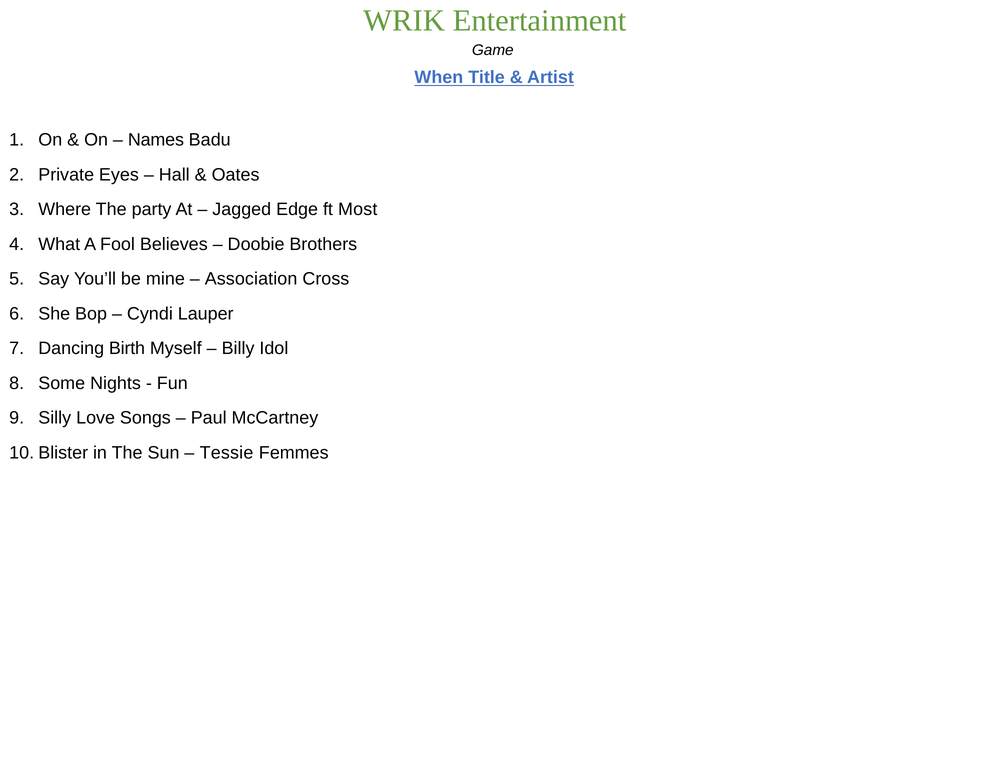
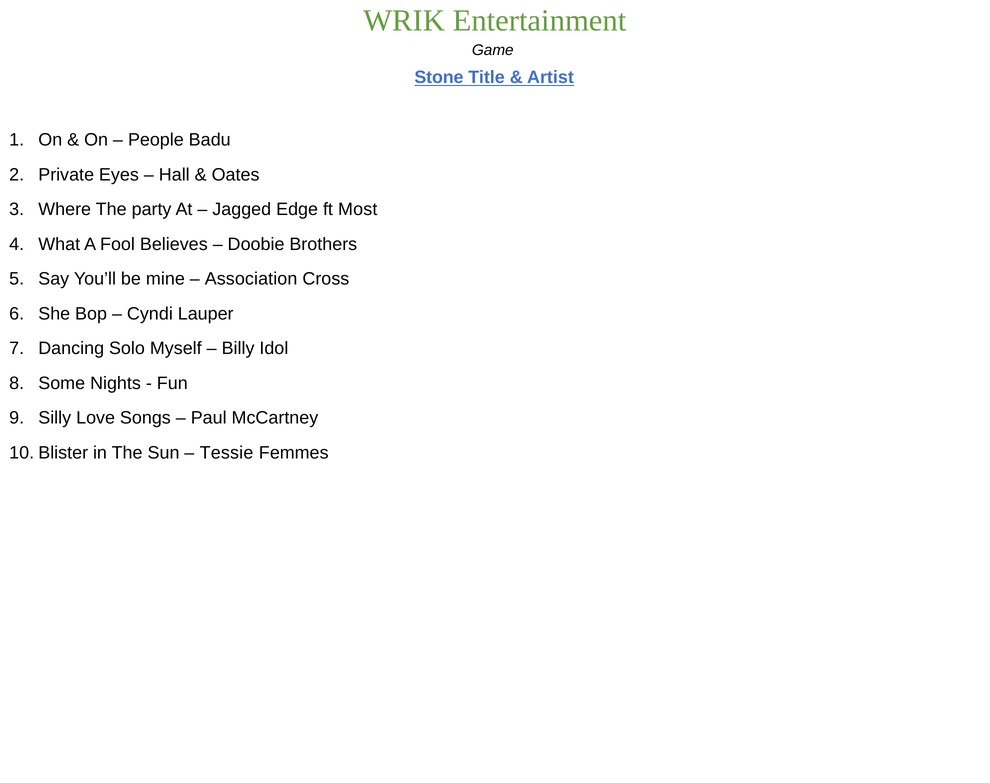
When: When -> Stone (439, 77)
Names: Names -> People (156, 140)
Birth: Birth -> Solo (127, 348)
